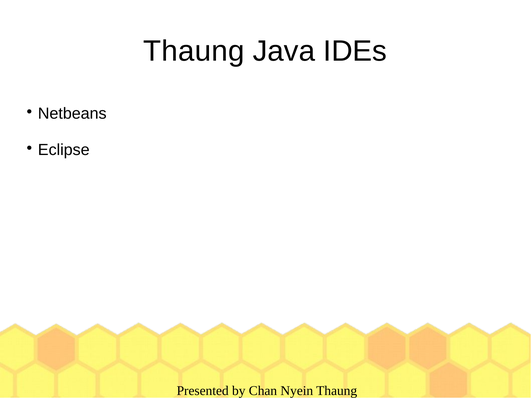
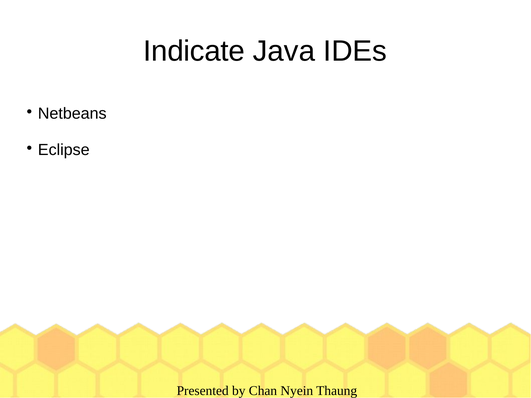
Thaung: Thaung -> Indicate (194, 51)
